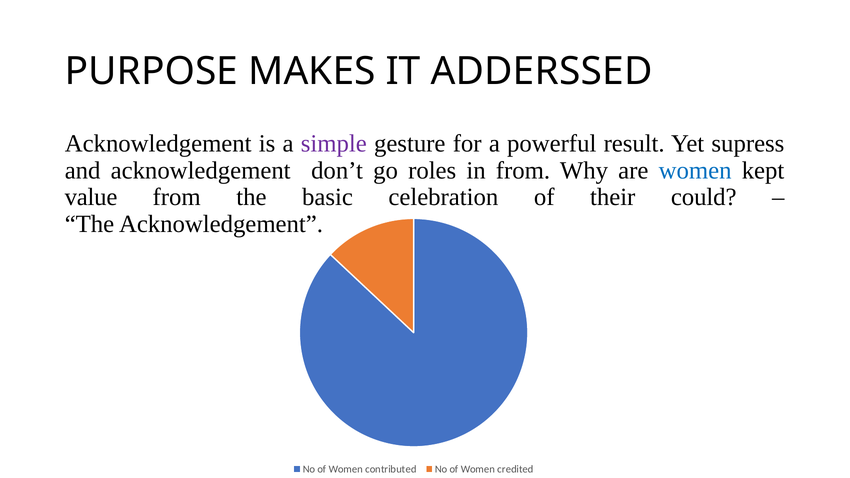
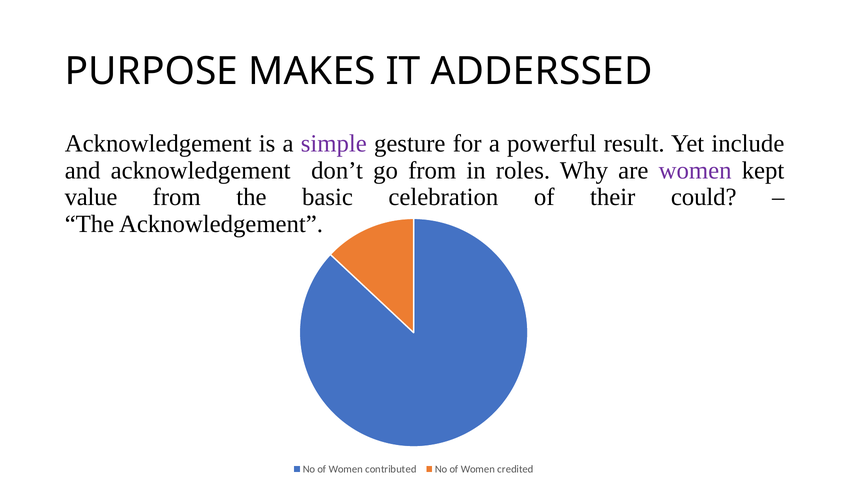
supress: supress -> include (748, 144)
go roles: roles -> from (432, 170)
in from: from -> roles (523, 170)
women colour: blue -> purple (695, 170)
